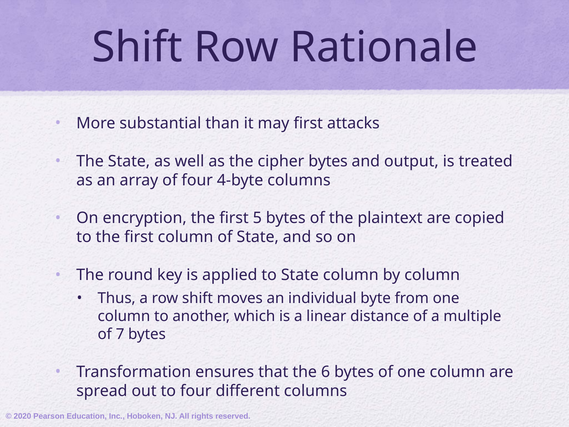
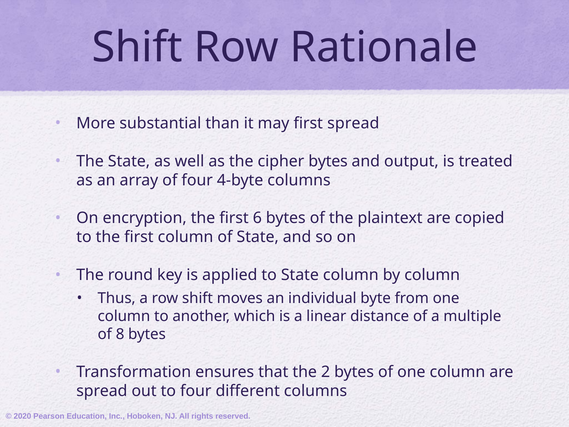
first attacks: attacks -> spread (353, 123)
5: 5 -> 6 (257, 218)
7: 7 -> 8 (120, 334)
6: 6 -> 2 (326, 372)
